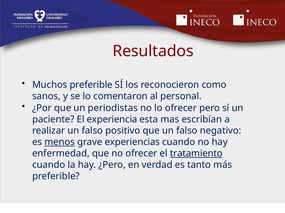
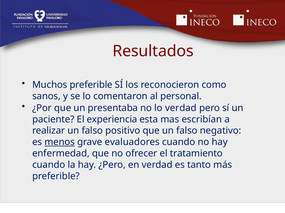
periodistas: periodistas -> presentaba (113, 108)
lo ofrecer: ofrecer -> verdad (181, 108)
experiencias: experiencias -> evaluadores (132, 143)
tratamiento underline: present -> none (196, 154)
